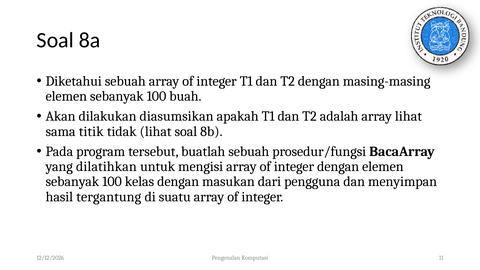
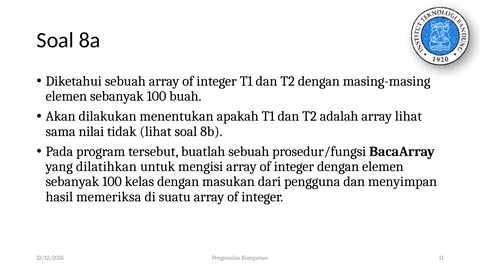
diasumsikan: diasumsikan -> menentukan (177, 116)
titik: titik -> nilai (91, 131)
tergantung: tergantung -> memeriksa (109, 197)
